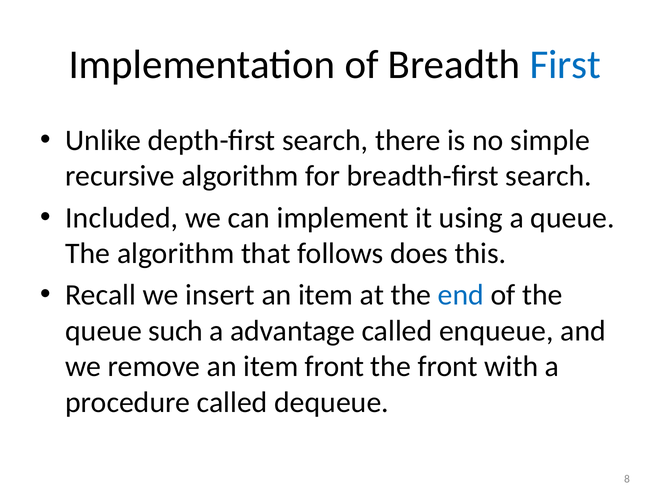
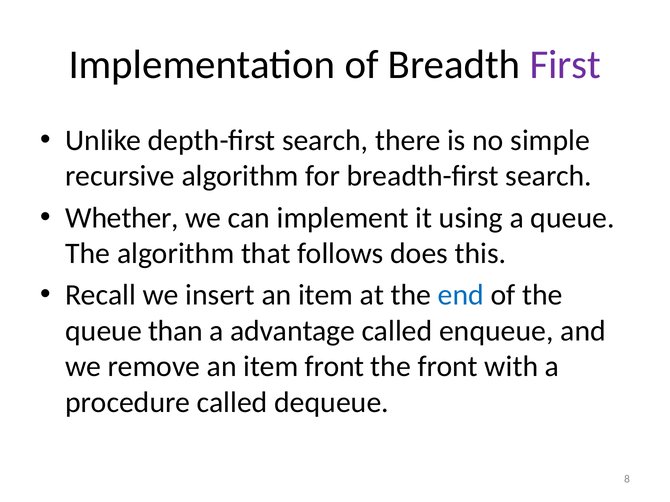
First colour: blue -> purple (565, 65)
Included: Included -> Whether (122, 218)
such: such -> than (176, 331)
